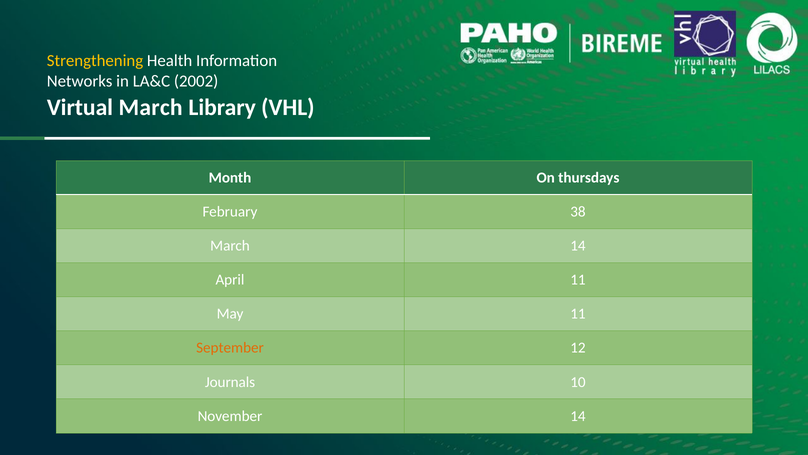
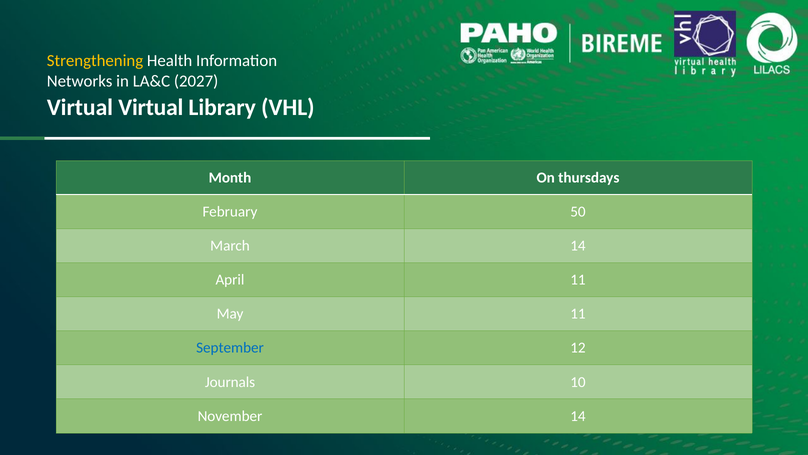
2002: 2002 -> 2027 (196, 81)
Virtual March: March -> Virtual (151, 107)
38: 38 -> 50 (578, 212)
September colour: orange -> blue (230, 348)
